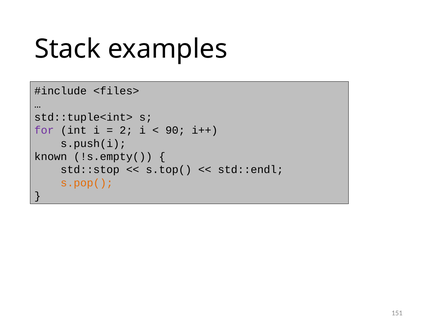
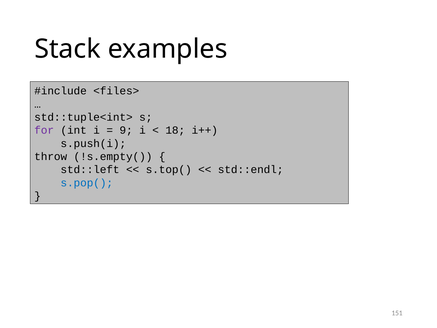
2: 2 -> 9 (126, 130)
90: 90 -> 18 (175, 130)
known: known -> throw (51, 156)
std::stop: std::stop -> std::left (90, 170)
s.pop( colour: orange -> blue (87, 183)
